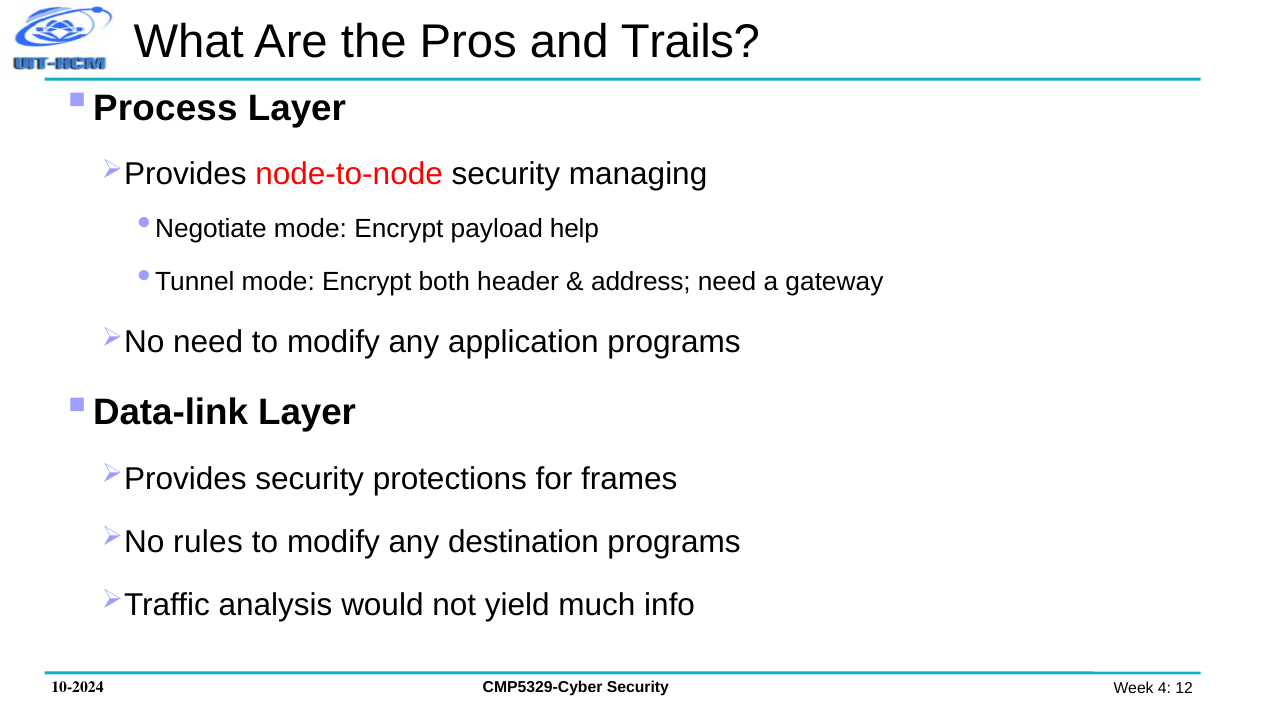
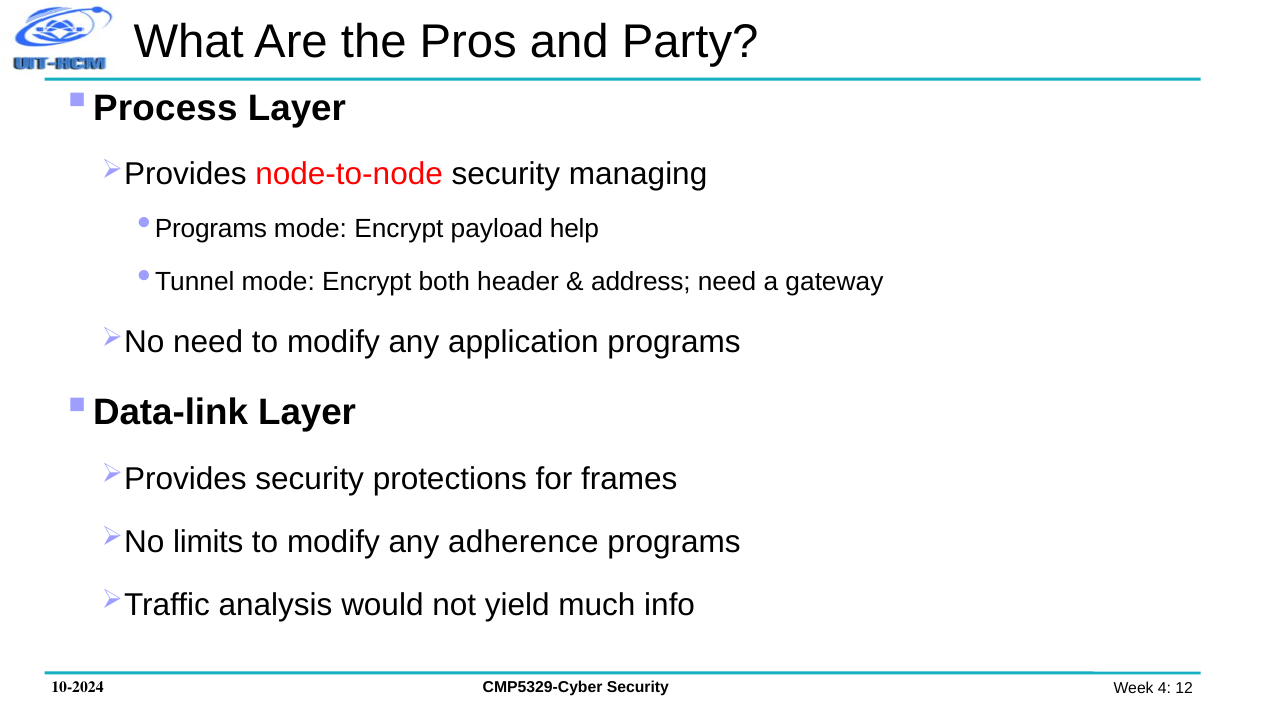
Trails: Trails -> Party (690, 42)
Negotiate: Negotiate -> Programs (211, 229)
rules: rules -> limits (208, 542)
destination: destination -> adherence (523, 542)
